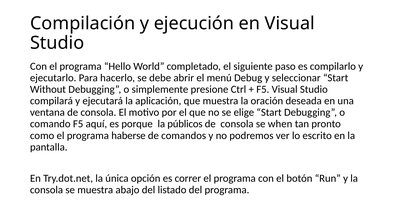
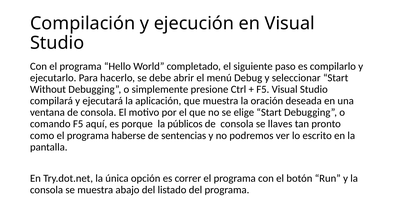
when: when -> llaves (280, 124)
comandos: comandos -> sentencias (184, 135)
